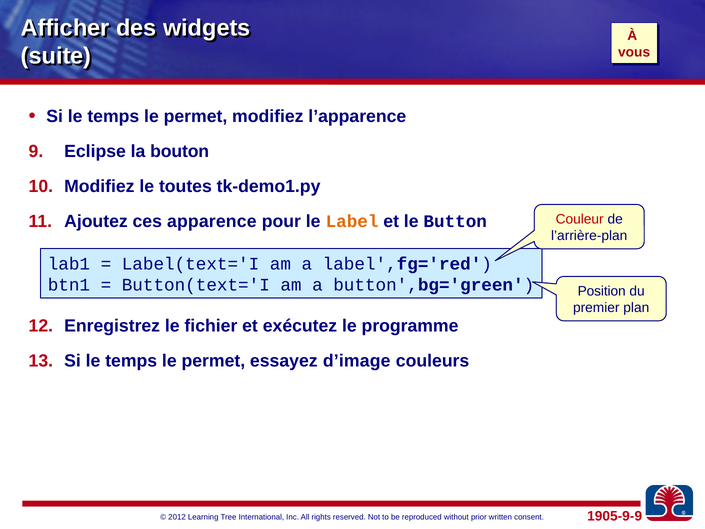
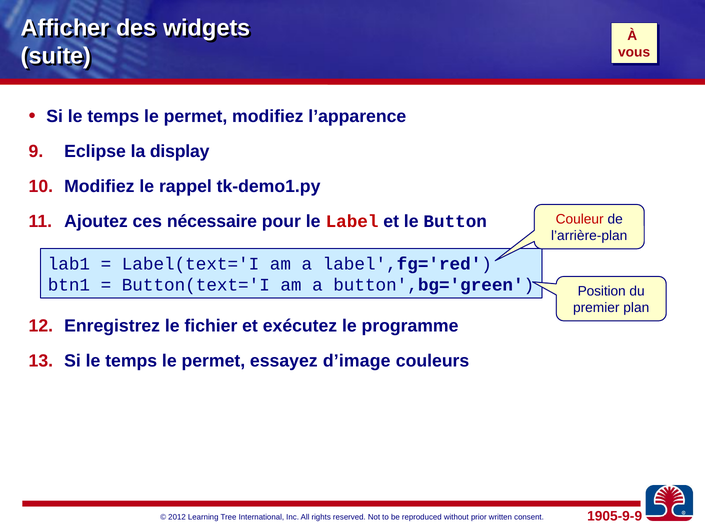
bouton: bouton -> display (180, 151)
toutes: toutes -> rappel (185, 186)
apparence: apparence -> nécessaire (212, 221)
Label colour: orange -> red (352, 221)
